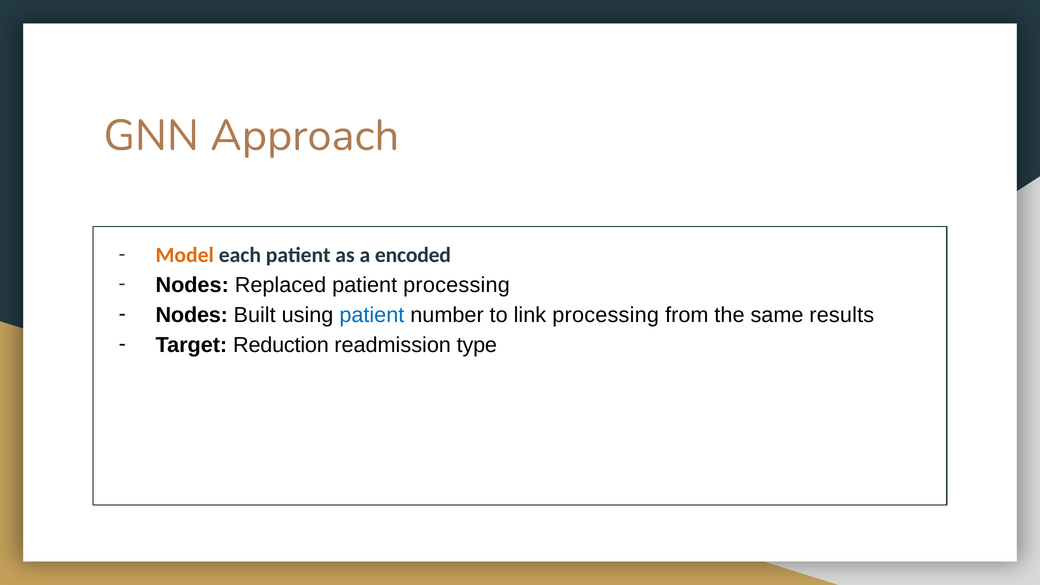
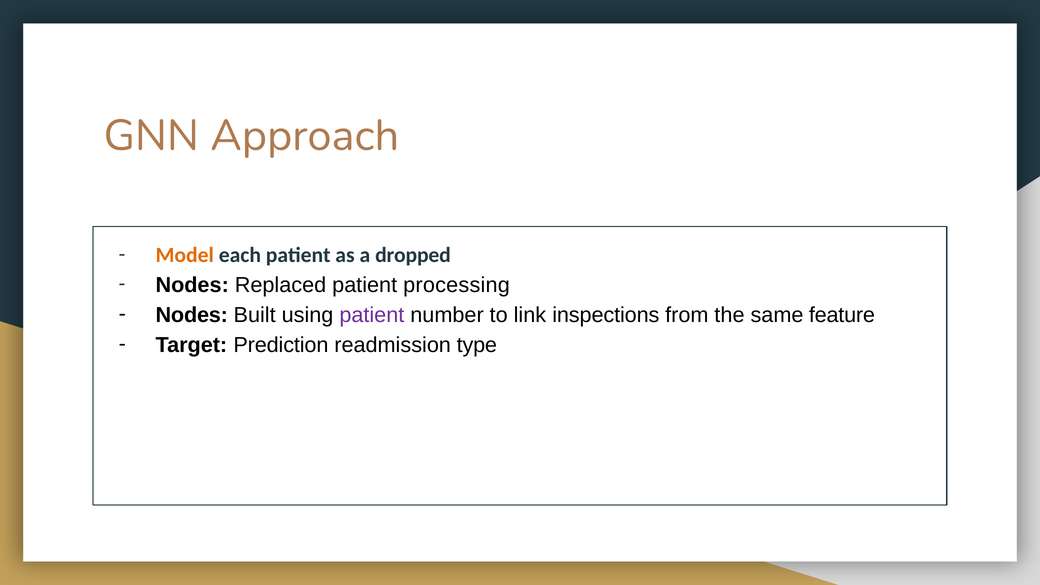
encoded: encoded -> dropped (413, 255)
patient colour: blue -> purple (372, 315)
link processing: processing -> inspections (606, 315)
results: results -> feature (842, 315)
Reduction: Reduction -> Prediction (281, 345)
